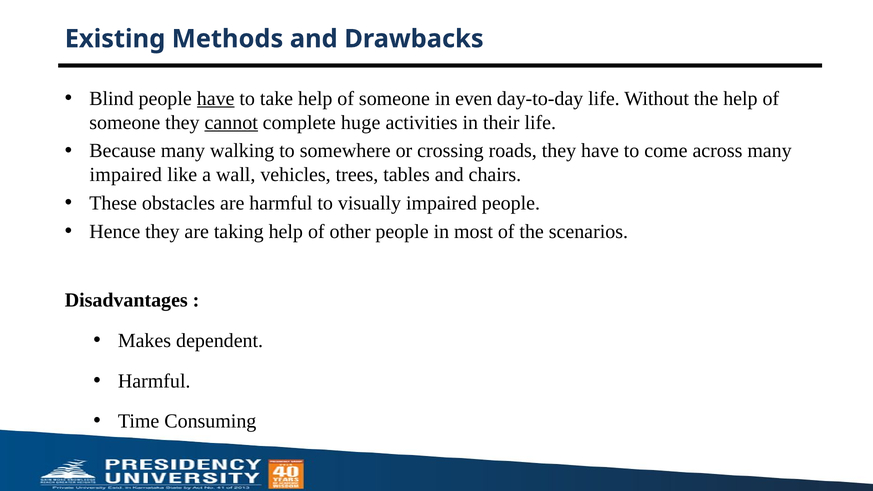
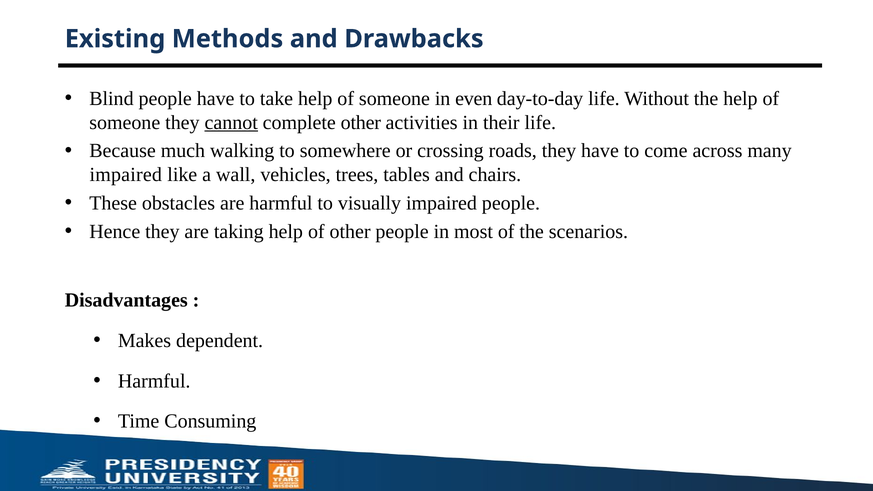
have underline: present -> none (216, 99)
complete huge: huge -> other (361, 123)
Because many: many -> much (183, 151)
